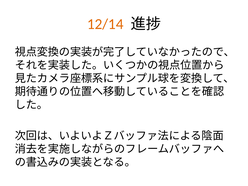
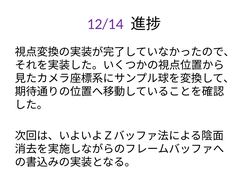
12/14 colour: orange -> purple (105, 24)
